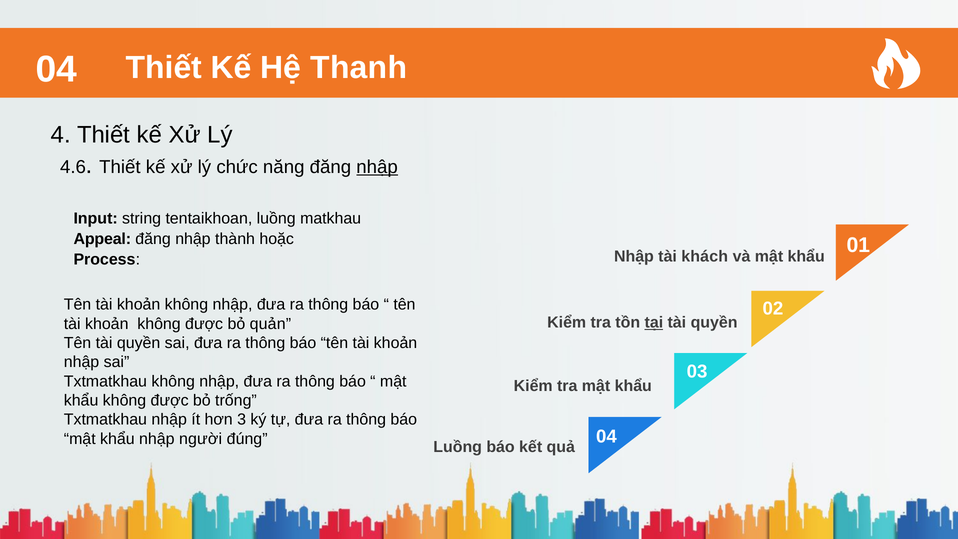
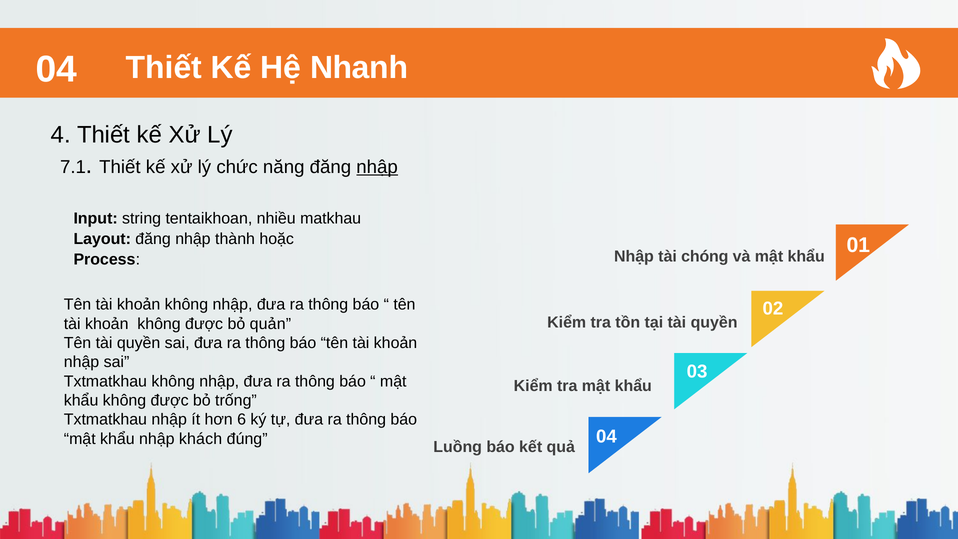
Thanh: Thanh -> Nhanh (359, 68)
4.6: 4.6 -> 7.1 (73, 167)
tentaikhoan luồng: luồng -> nhiều (276, 218)
Appeal: Appeal -> Layout (102, 239)
khách: khách -> chóng (705, 257)
tại underline: present -> none (654, 322)
3: 3 -> 6 (242, 420)
người: người -> khách (201, 439)
